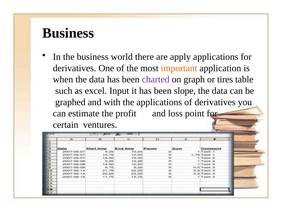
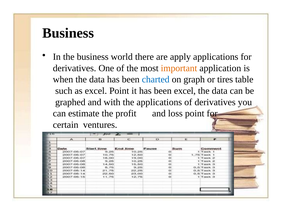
charted colour: purple -> blue (156, 79)
excel Input: Input -> Point (119, 91)
been slope: slope -> excel (185, 91)
